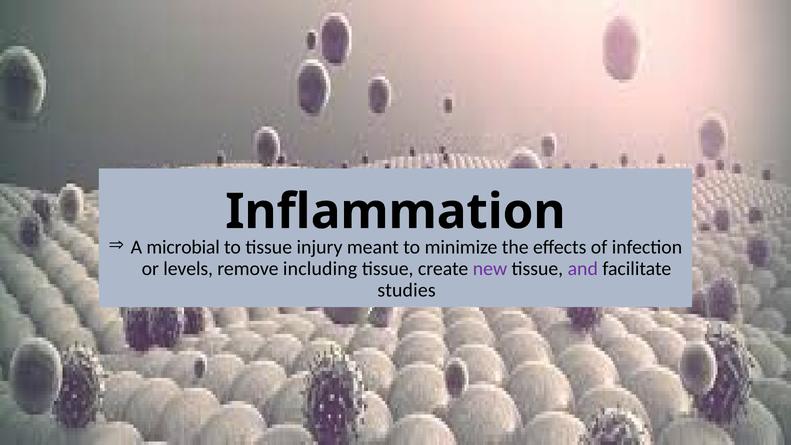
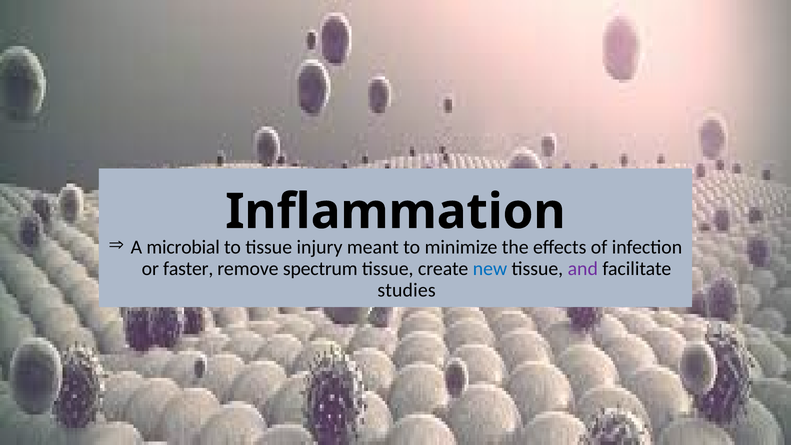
levels: levels -> faster (188, 269)
including: including -> spectrum (320, 269)
new colour: purple -> blue (490, 269)
